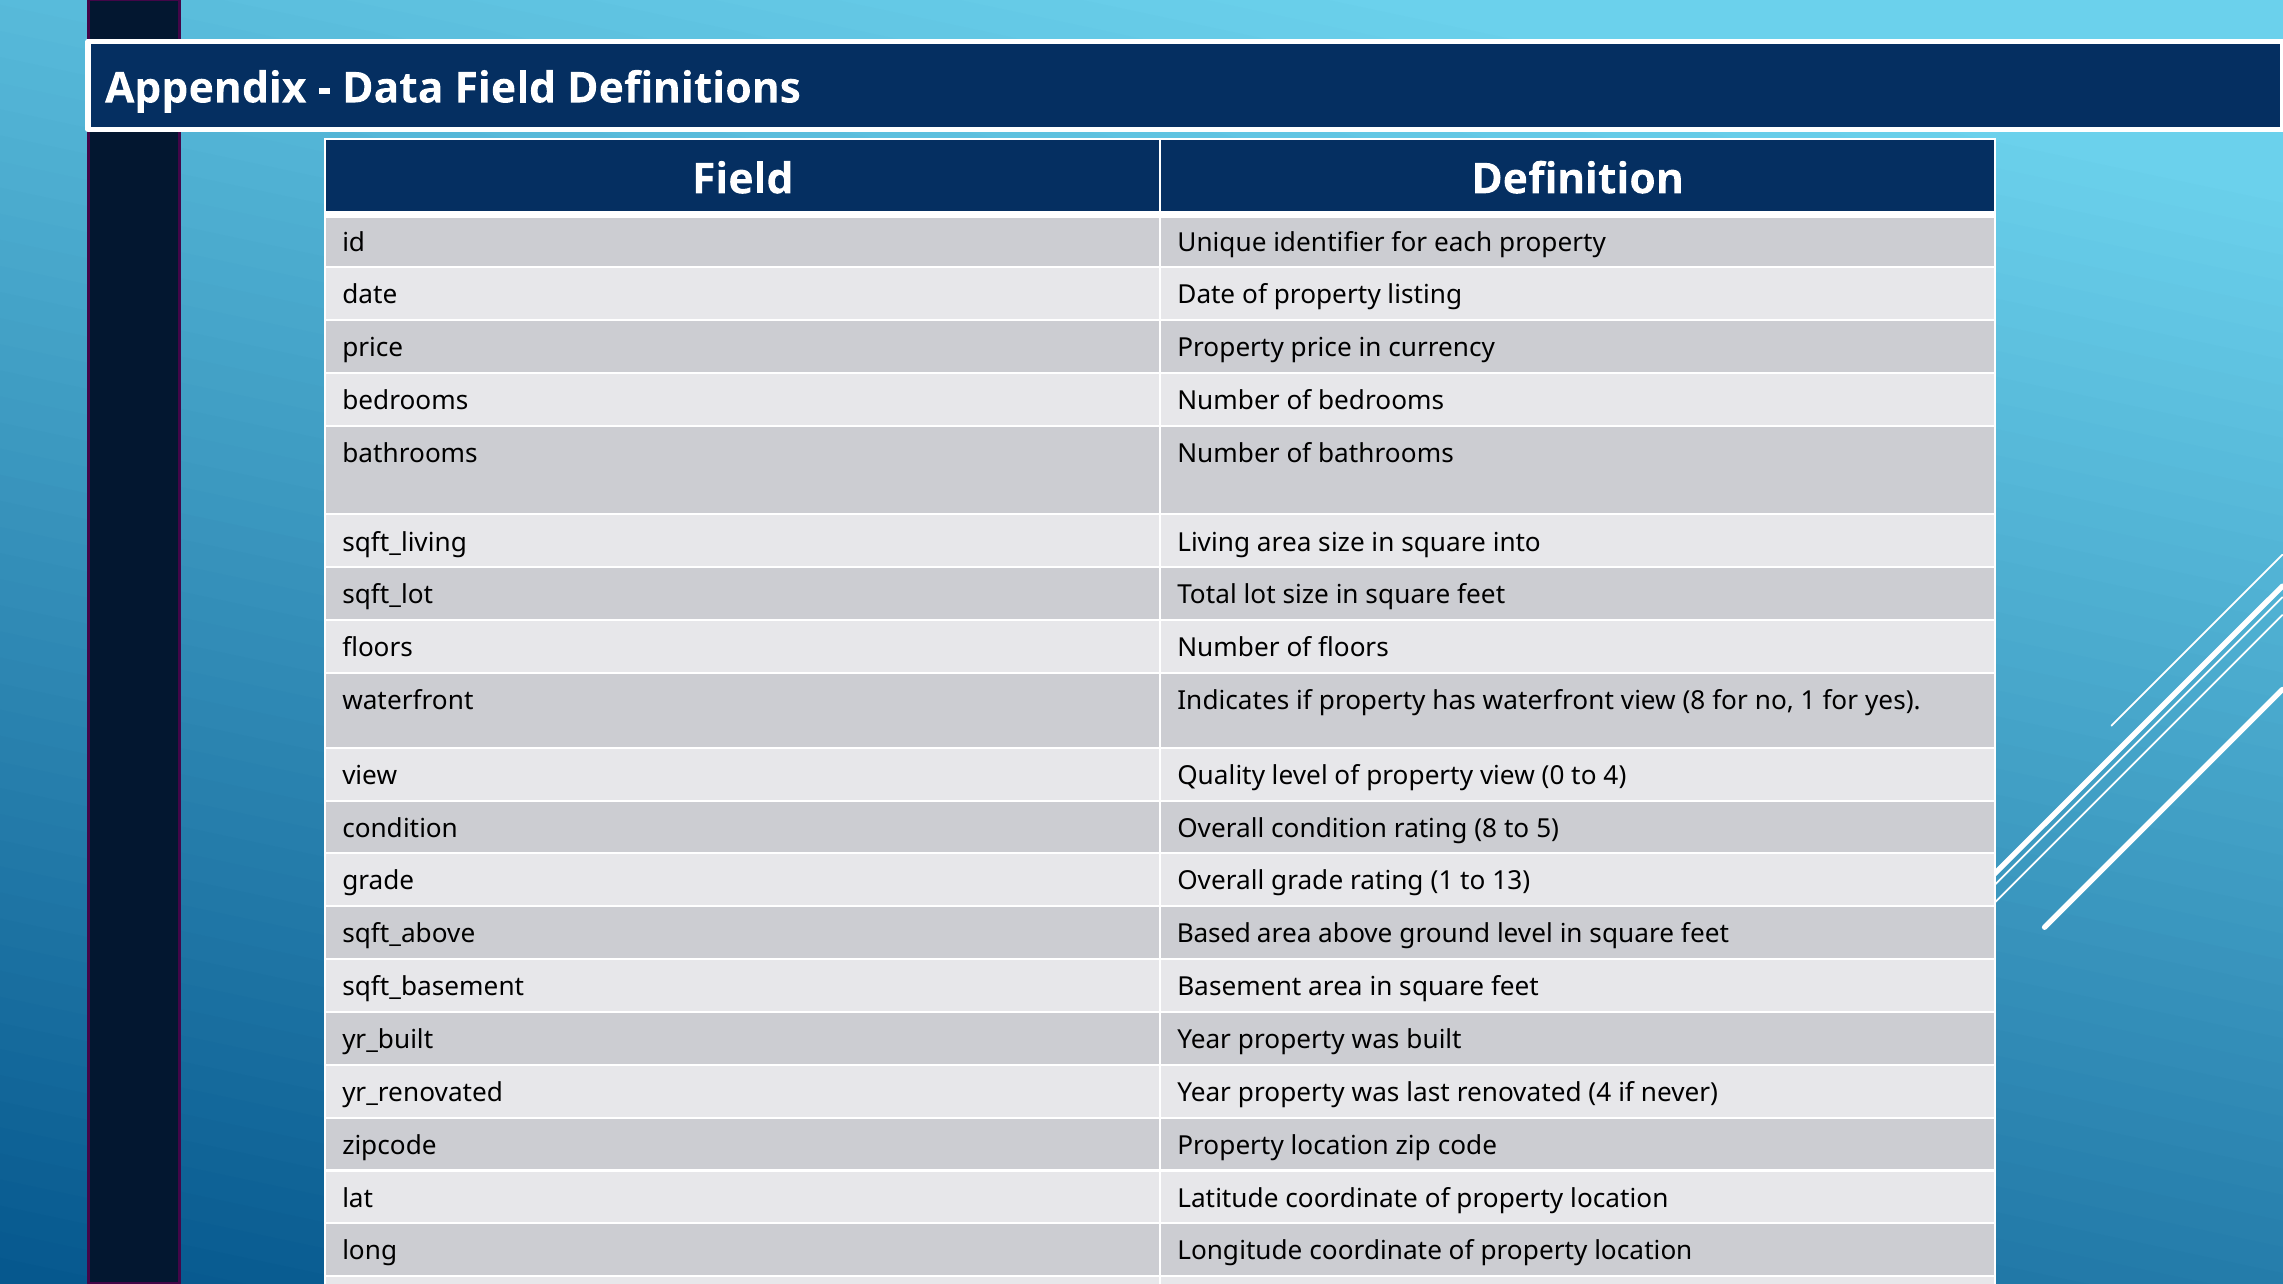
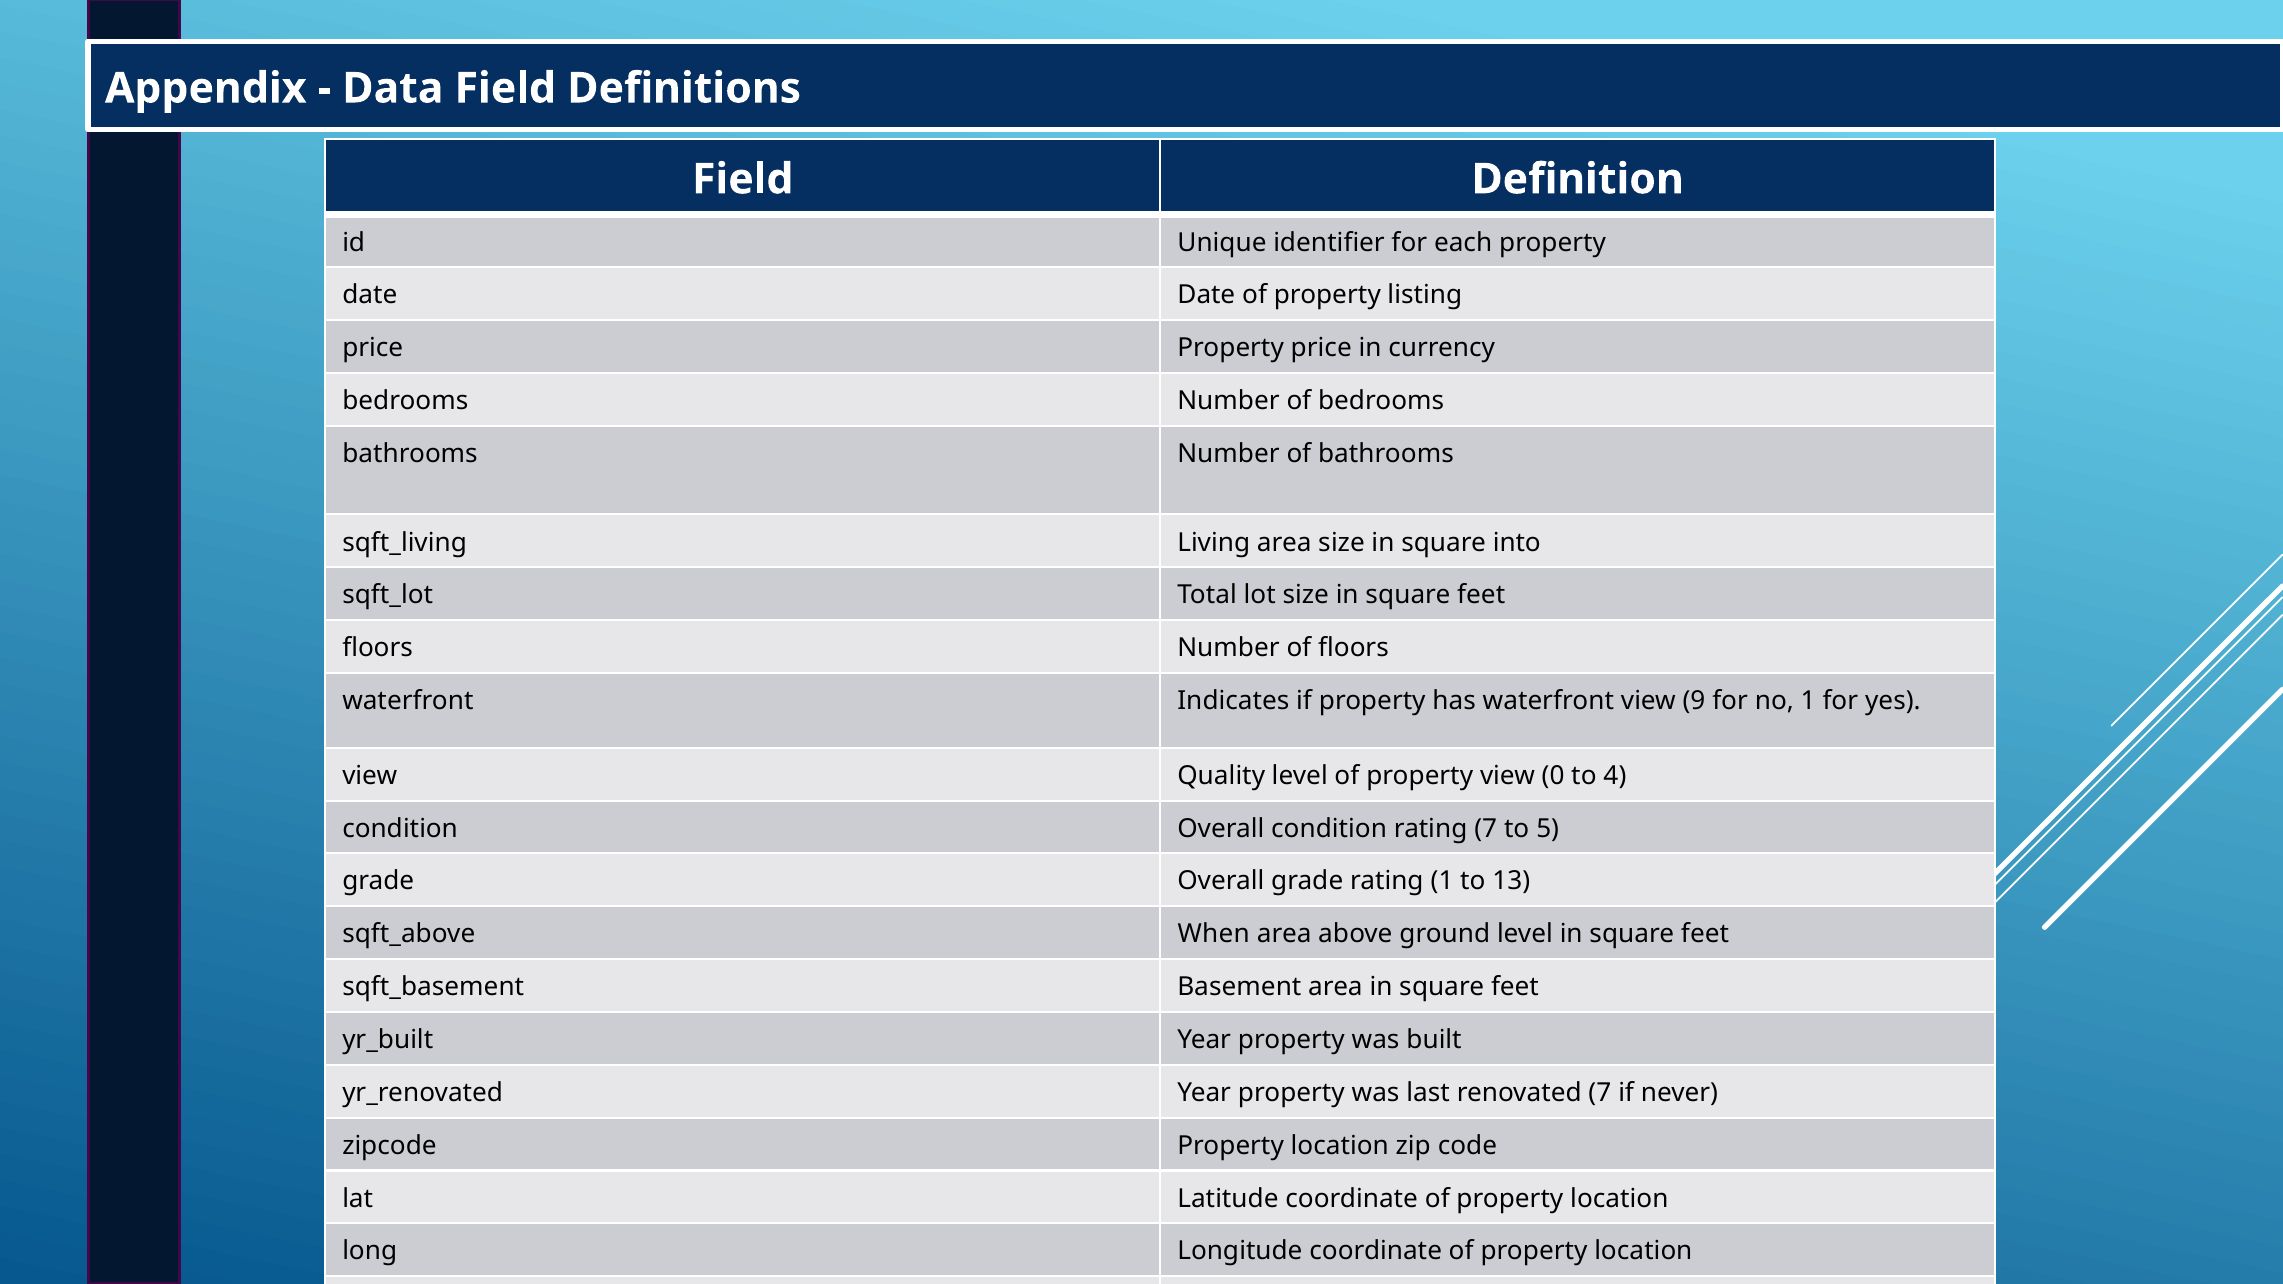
view 8: 8 -> 9 (1694, 701)
rating 8: 8 -> 7 (1486, 829)
Based: Based -> When (1214, 934)
renovated 4: 4 -> 7 (1600, 1093)
